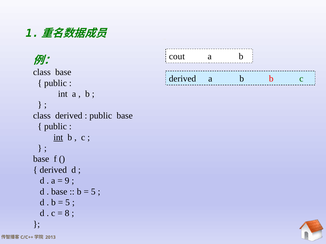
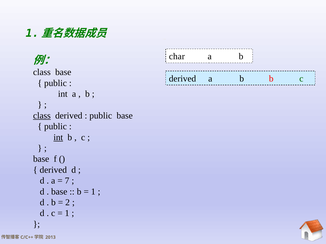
cout: cout -> char (177, 57)
class underline: none -> present (42, 116)
9: 9 -> 7 (67, 181)
5: 5 -> 1 (93, 192)
5: 5 -> 2 (68, 203)
8: 8 -> 1 (67, 214)
